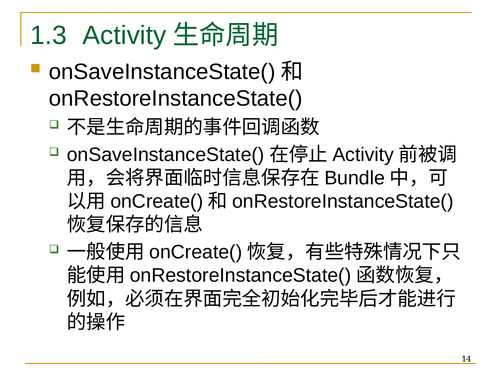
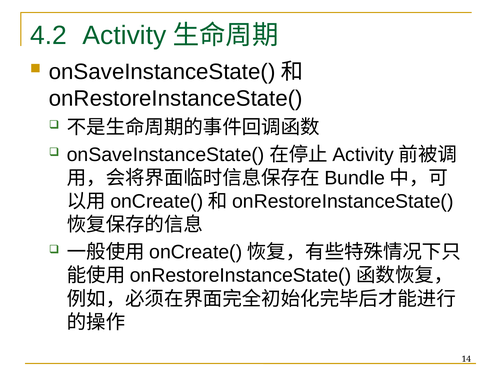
1.3: 1.3 -> 4.2 (48, 35)
